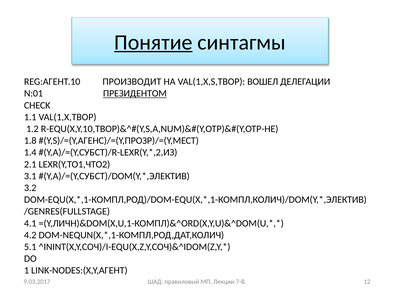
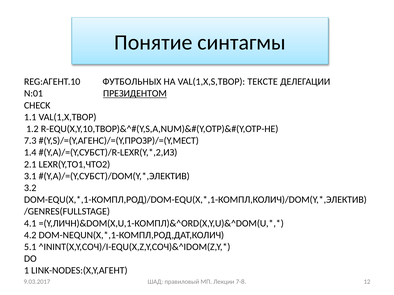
Понятие underline: present -> none (153, 42)
ПРОИЗВОДИТ: ПРОИЗВОДИТ -> ФУТБОЛЬНЫХ (132, 82)
ВОШЕЛ: ВОШЕЛ -> ТЕКСТЕ (263, 82)
1.8: 1.8 -> 7.3 (30, 141)
